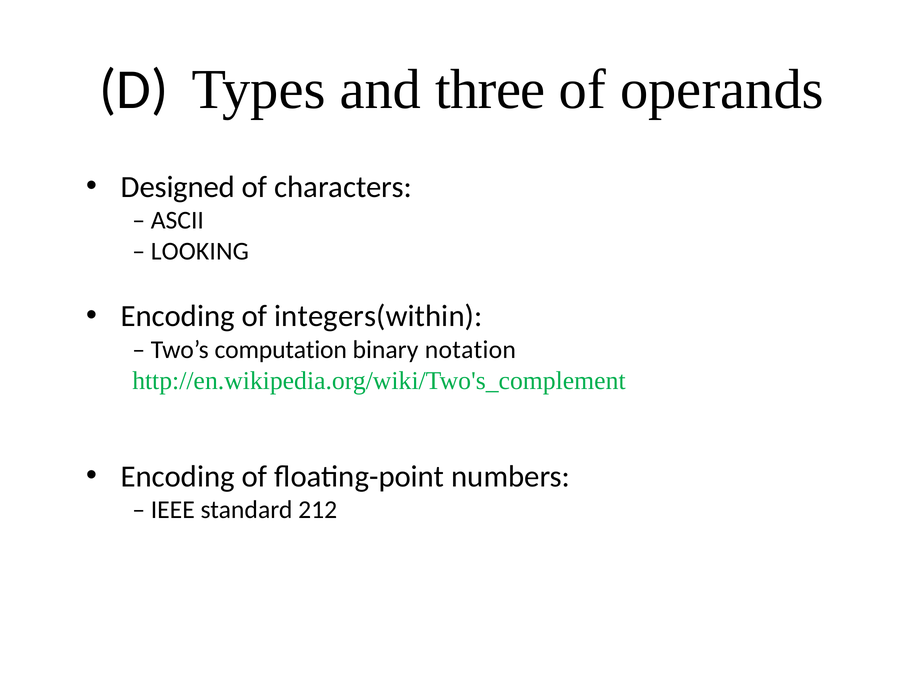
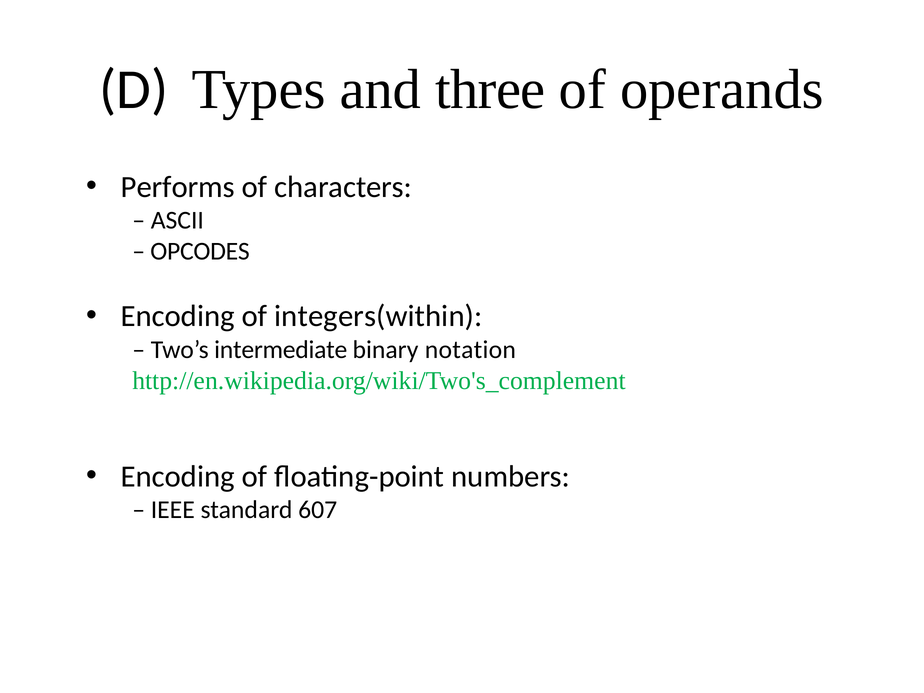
Designed: Designed -> Performs (178, 187)
LOOKING: LOOKING -> OPCODES (200, 251)
computation: computation -> intermediate (281, 350)
212: 212 -> 607 (318, 510)
